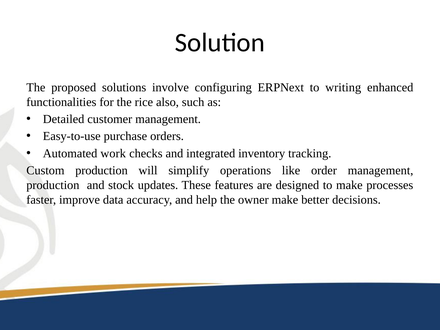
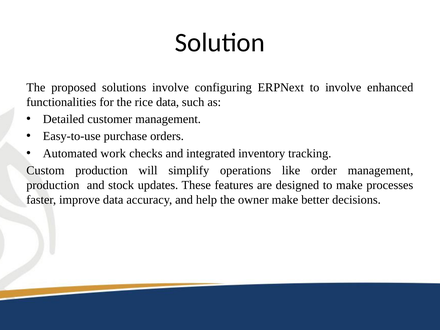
to writing: writing -> involve (343, 87)
rice also: also -> data (168, 102)
